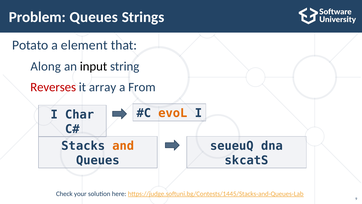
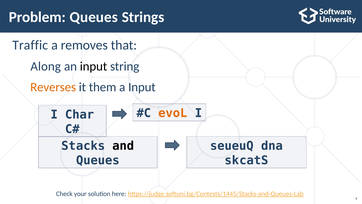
Potato: Potato -> Traffic (30, 45)
element: element -> removes (84, 45)
Reverses colour: red -> orange (53, 87)
array: array -> them (103, 87)
a From: From -> Input (142, 87)
and colour: orange -> black (123, 146)
